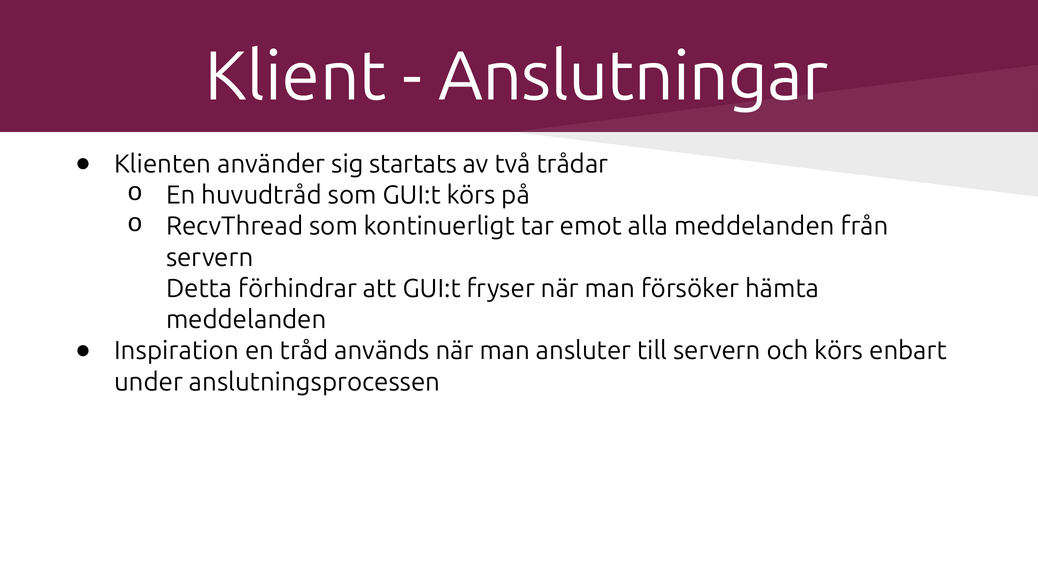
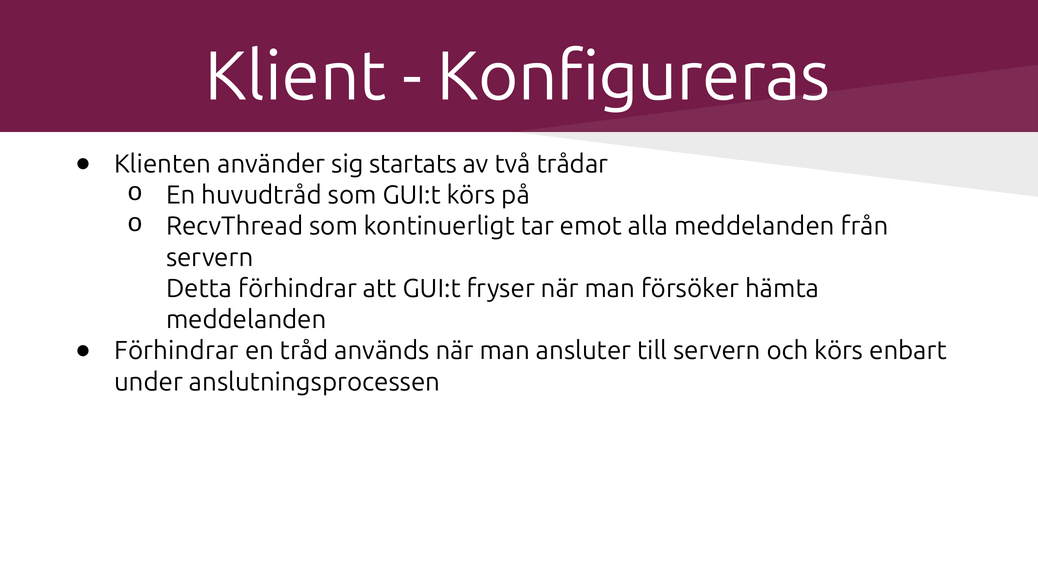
Anslutningar: Anslutningar -> Konfigureras (633, 77)
Inspiration: Inspiration -> Förhindrar (176, 351)
